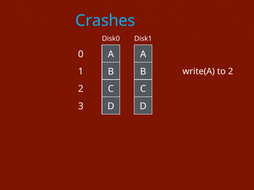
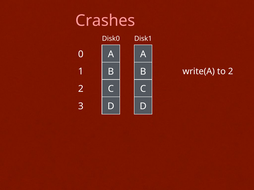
Crashes colour: light blue -> pink (105, 21)
